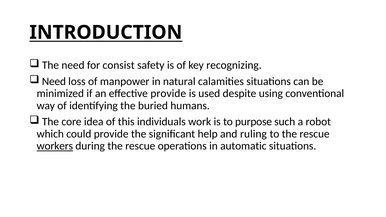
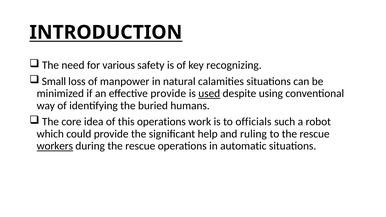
consist: consist -> various (119, 65)
Need: Need -> Small (54, 81)
used underline: none -> present (209, 94)
this individuals: individuals -> operations (161, 122)
purpose: purpose -> officials (253, 122)
